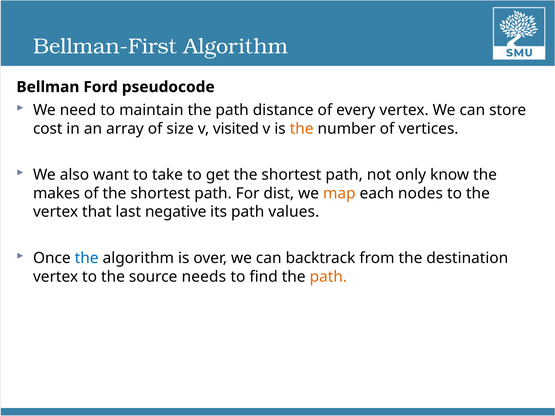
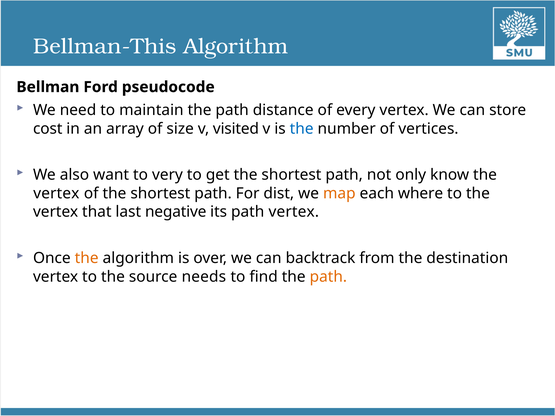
Bellman-First: Bellman-First -> Bellman-This (105, 46)
the colour: orange -> blue (302, 129)
take: take -> very (167, 175)
makes: makes -> vertex (56, 194)
nodes: nodes -> where (421, 194)
path values: values -> vertex (294, 212)
the colour: blue -> orange (87, 258)
